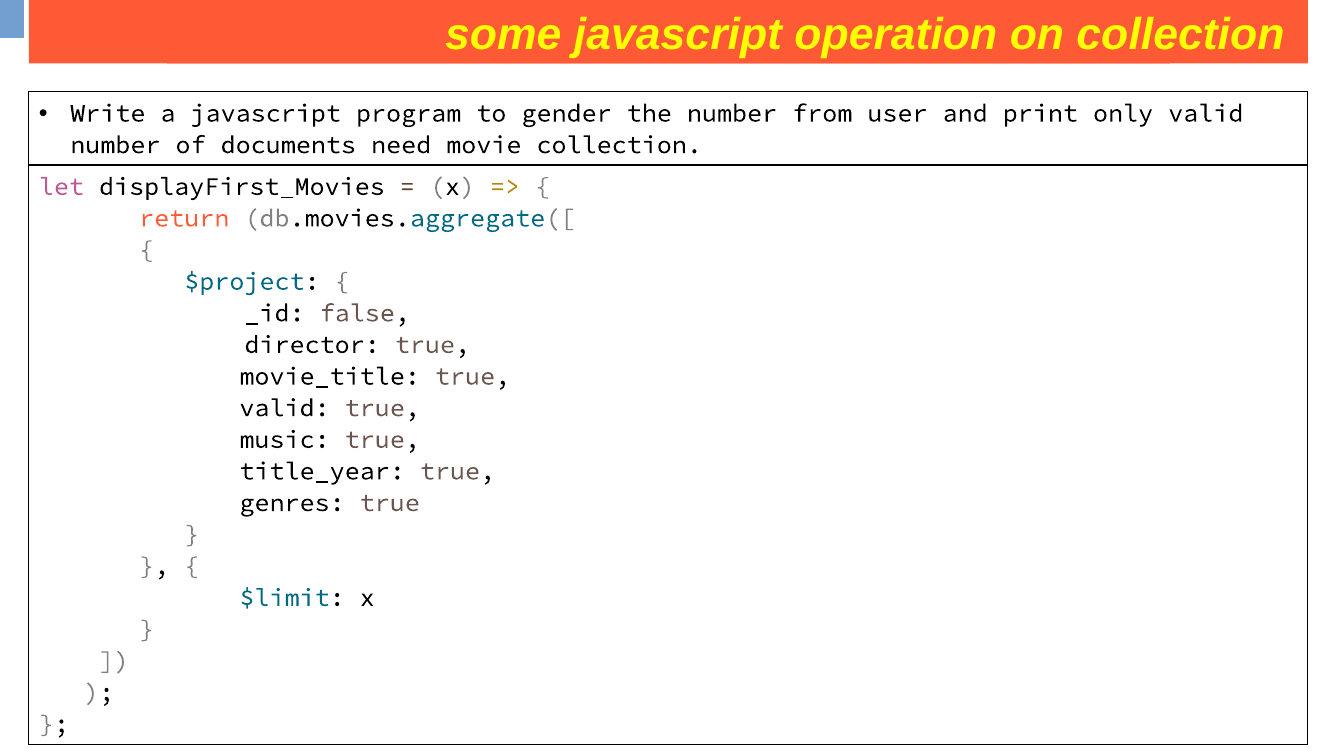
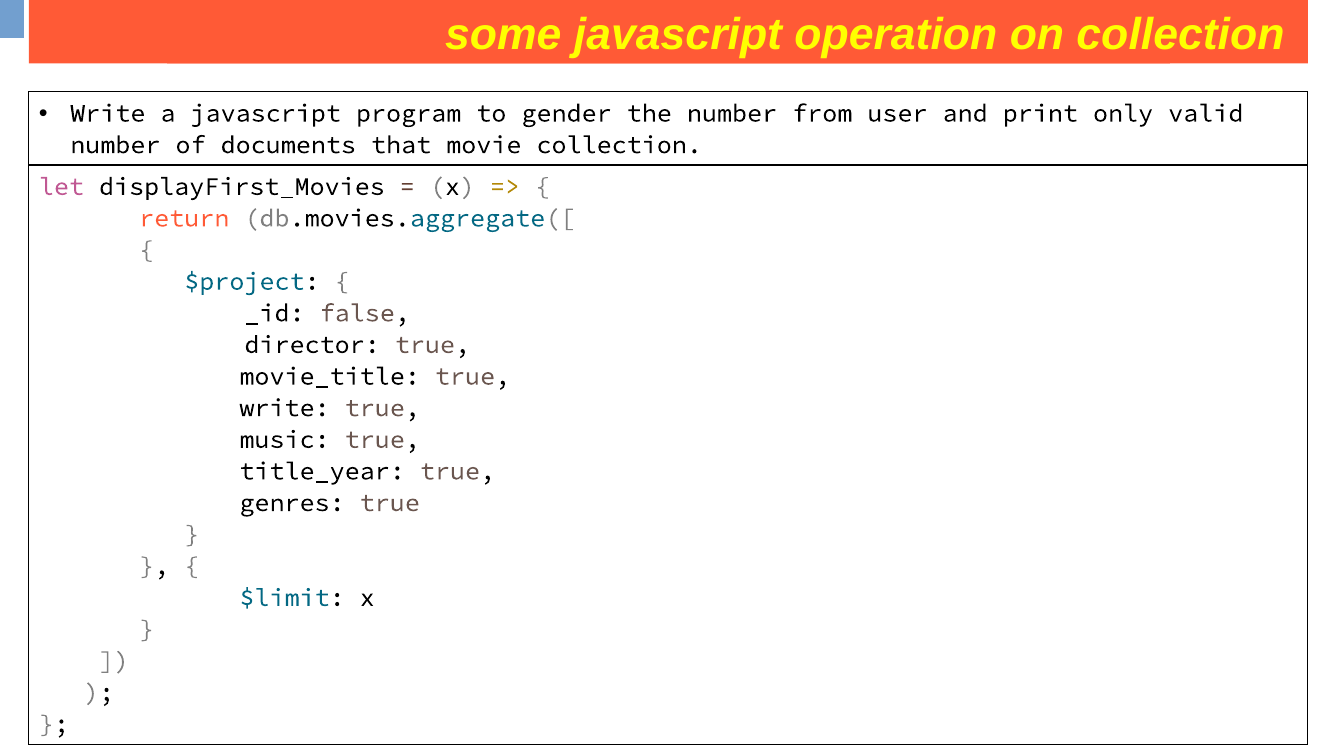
need: need -> that (401, 145)
valid: valid -> write (285, 408)
